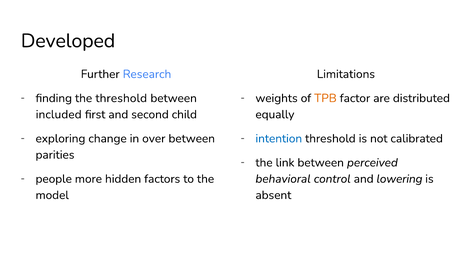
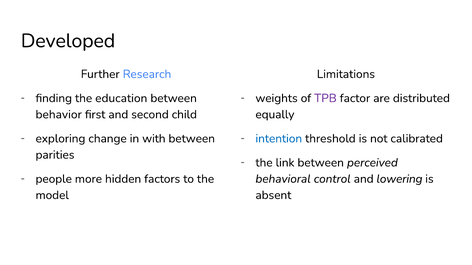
the threshold: threshold -> education (121, 98)
TPB colour: orange -> purple (325, 98)
included: included -> behavior (59, 115)
over: over -> with (154, 139)
